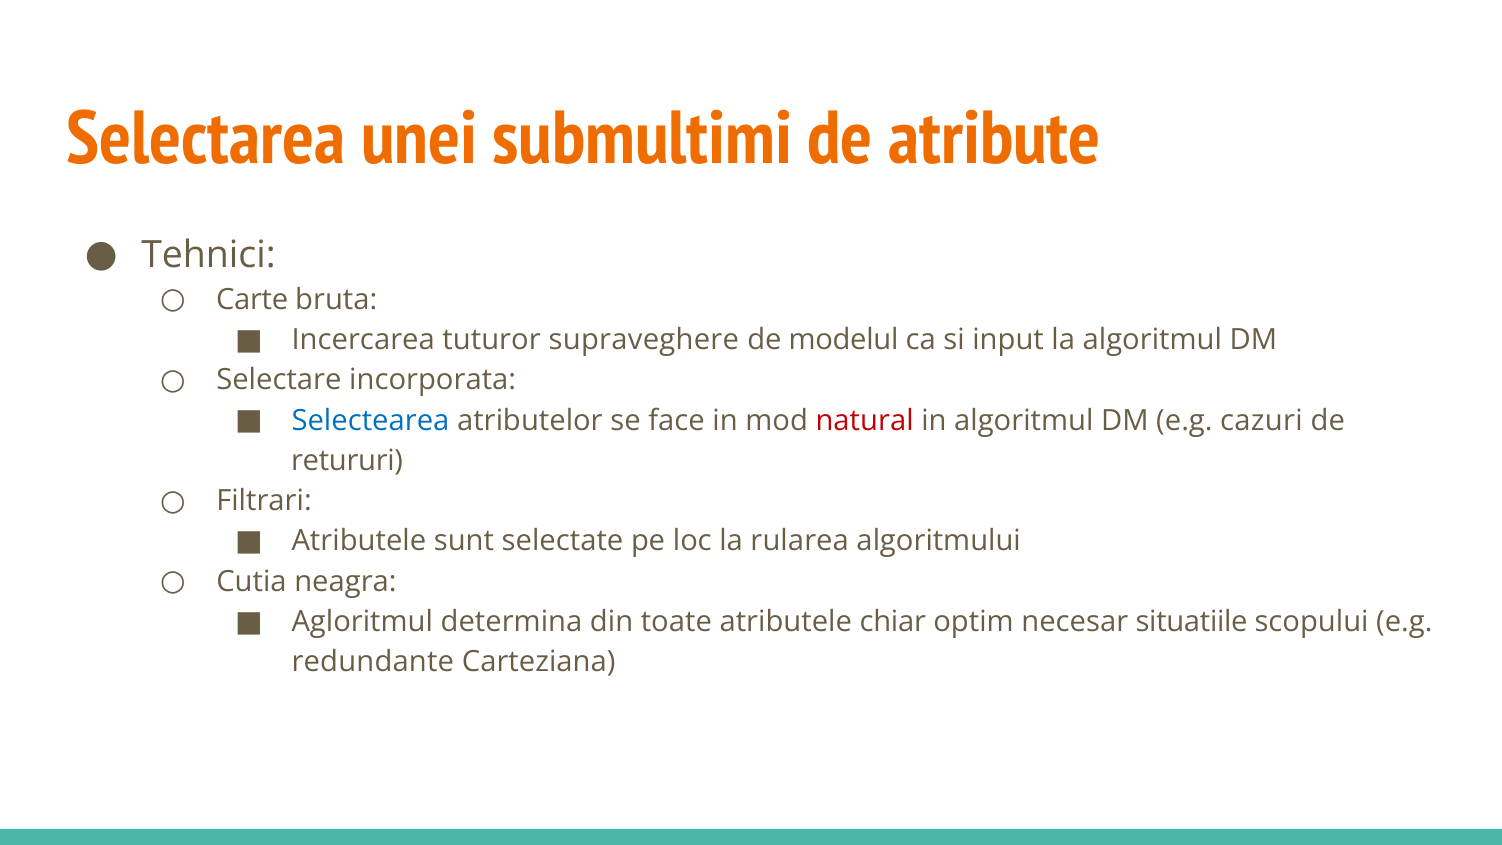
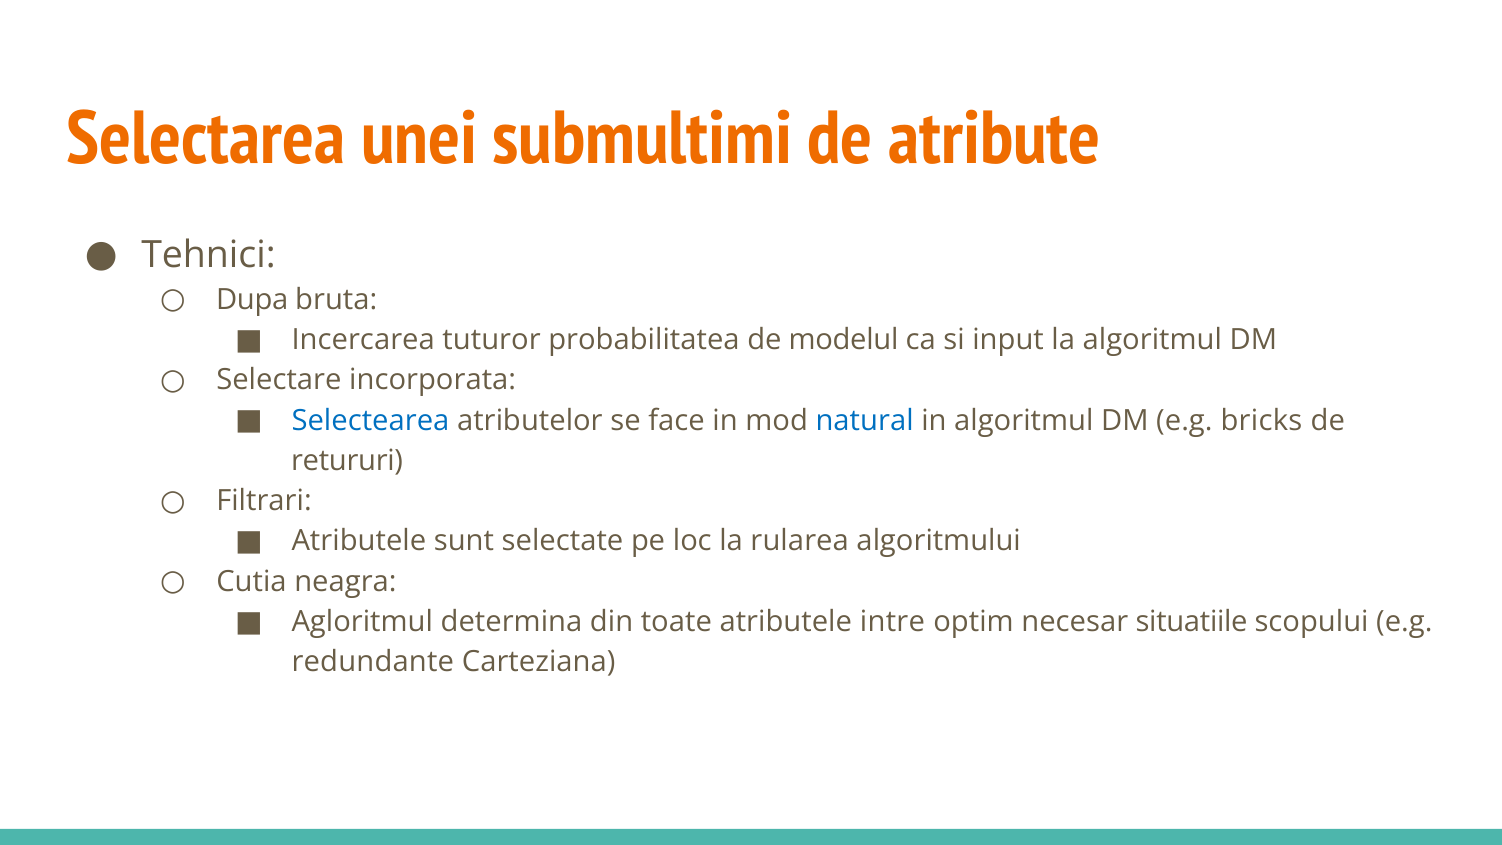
Carte: Carte -> Dupa (252, 300)
supraveghere: supraveghere -> probabilitatea (644, 340)
natural colour: red -> blue (865, 420)
cazuri: cazuri -> bricks (1261, 420)
chiar: chiar -> intre (893, 622)
